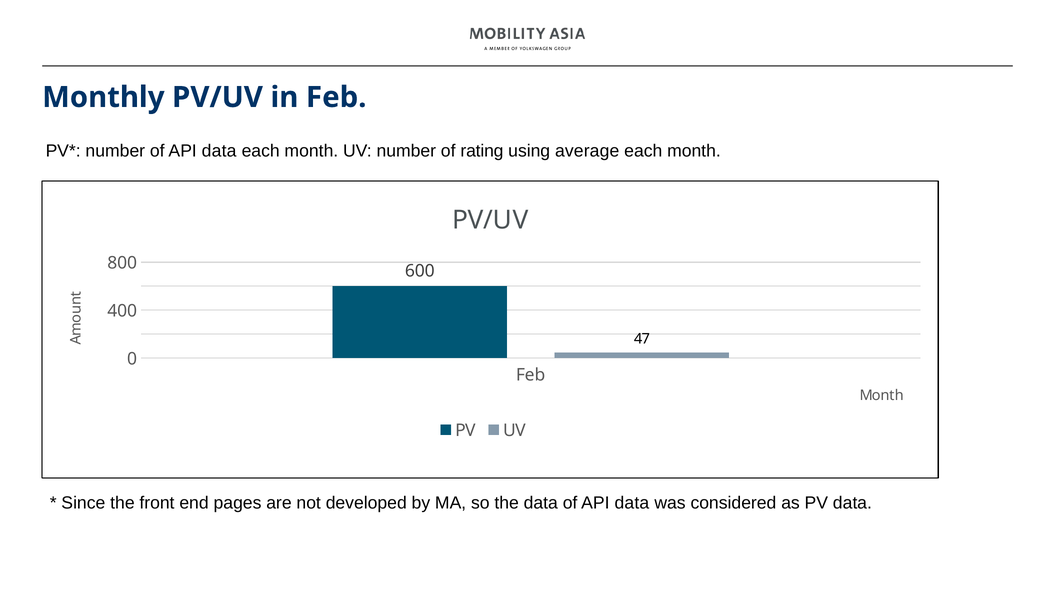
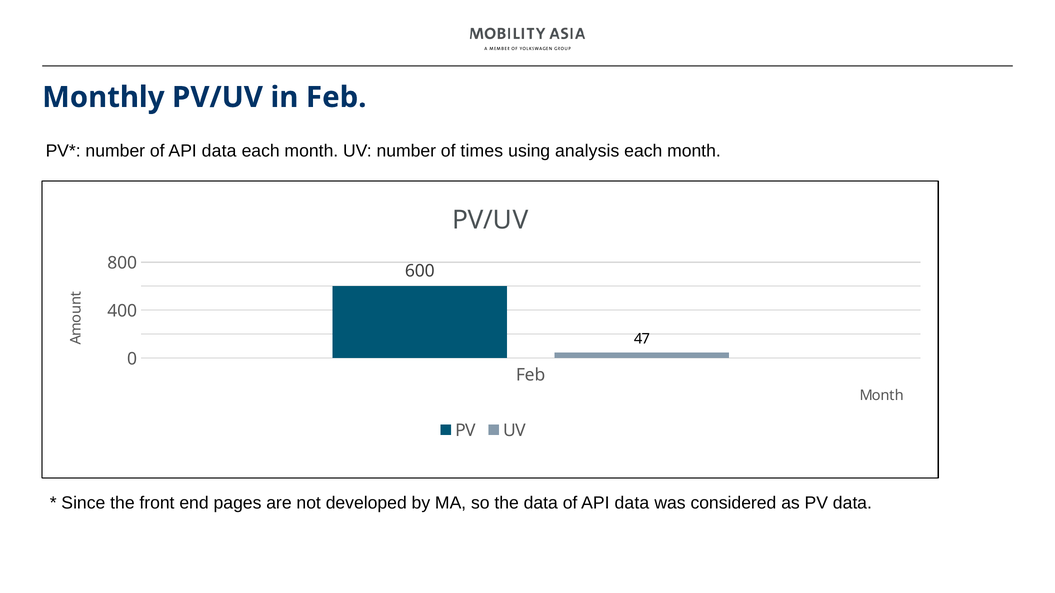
rating: rating -> times (482, 151)
average: average -> analysis (587, 151)
